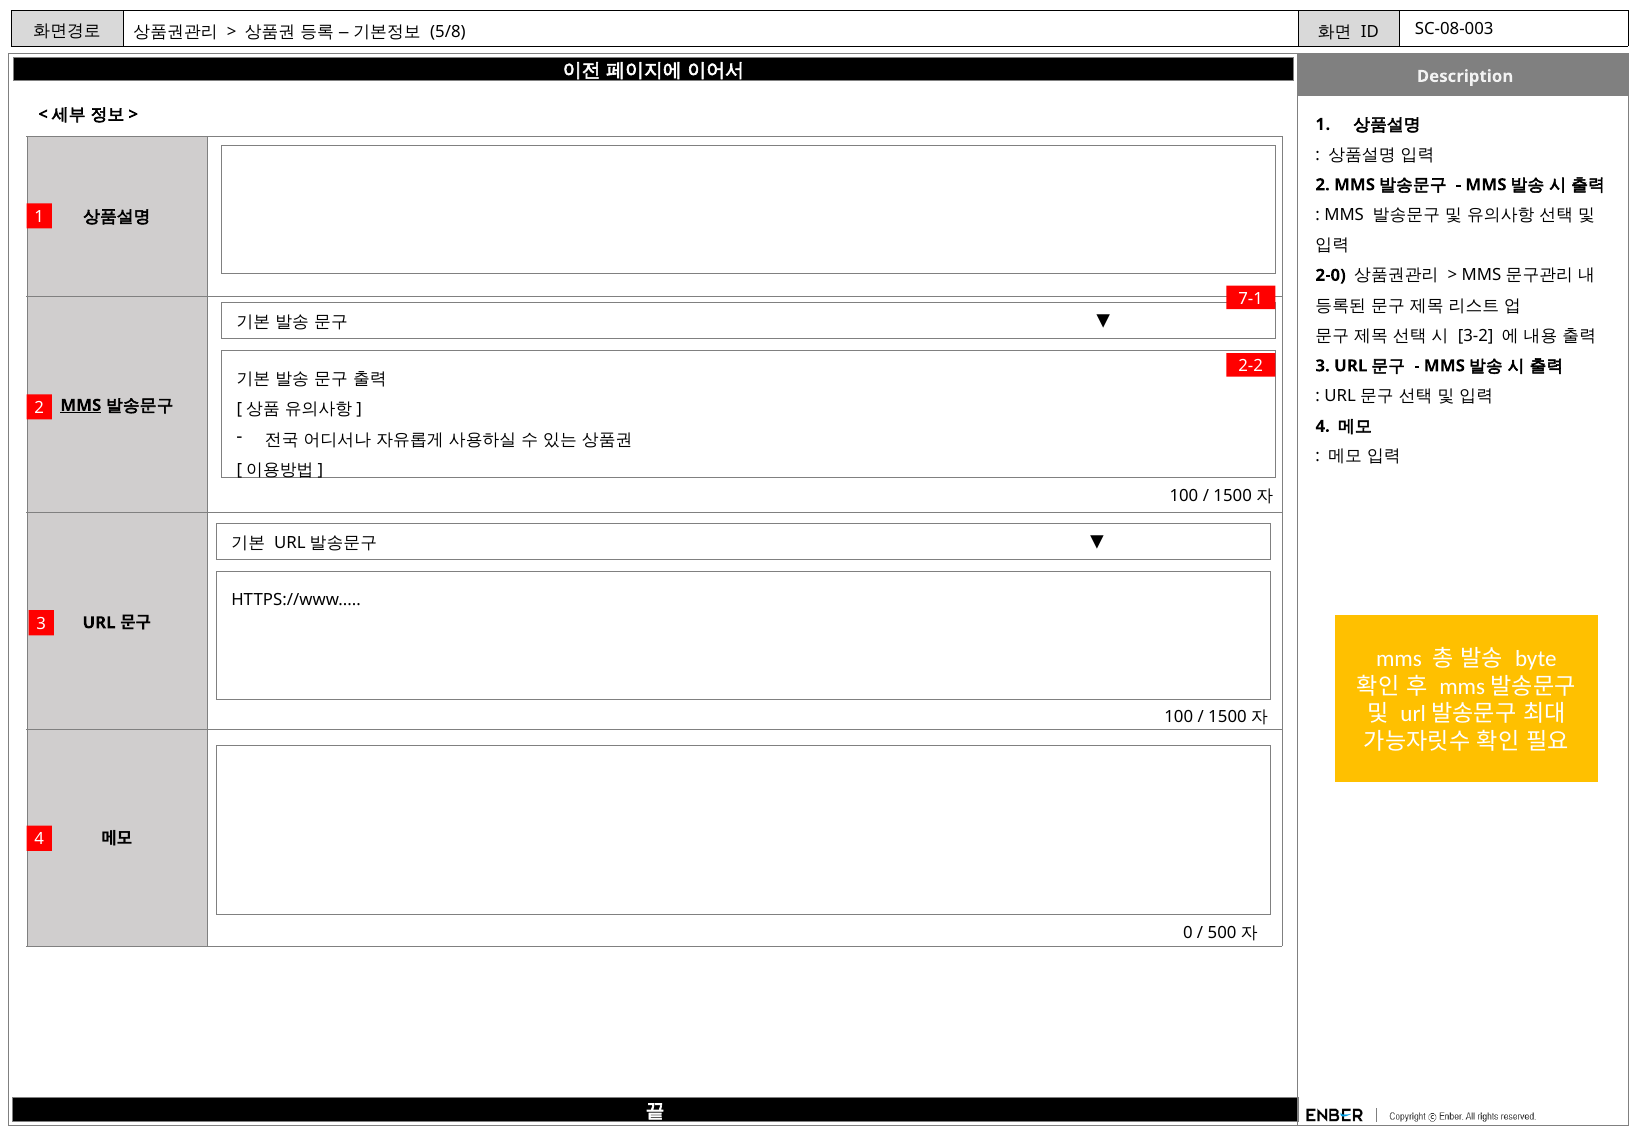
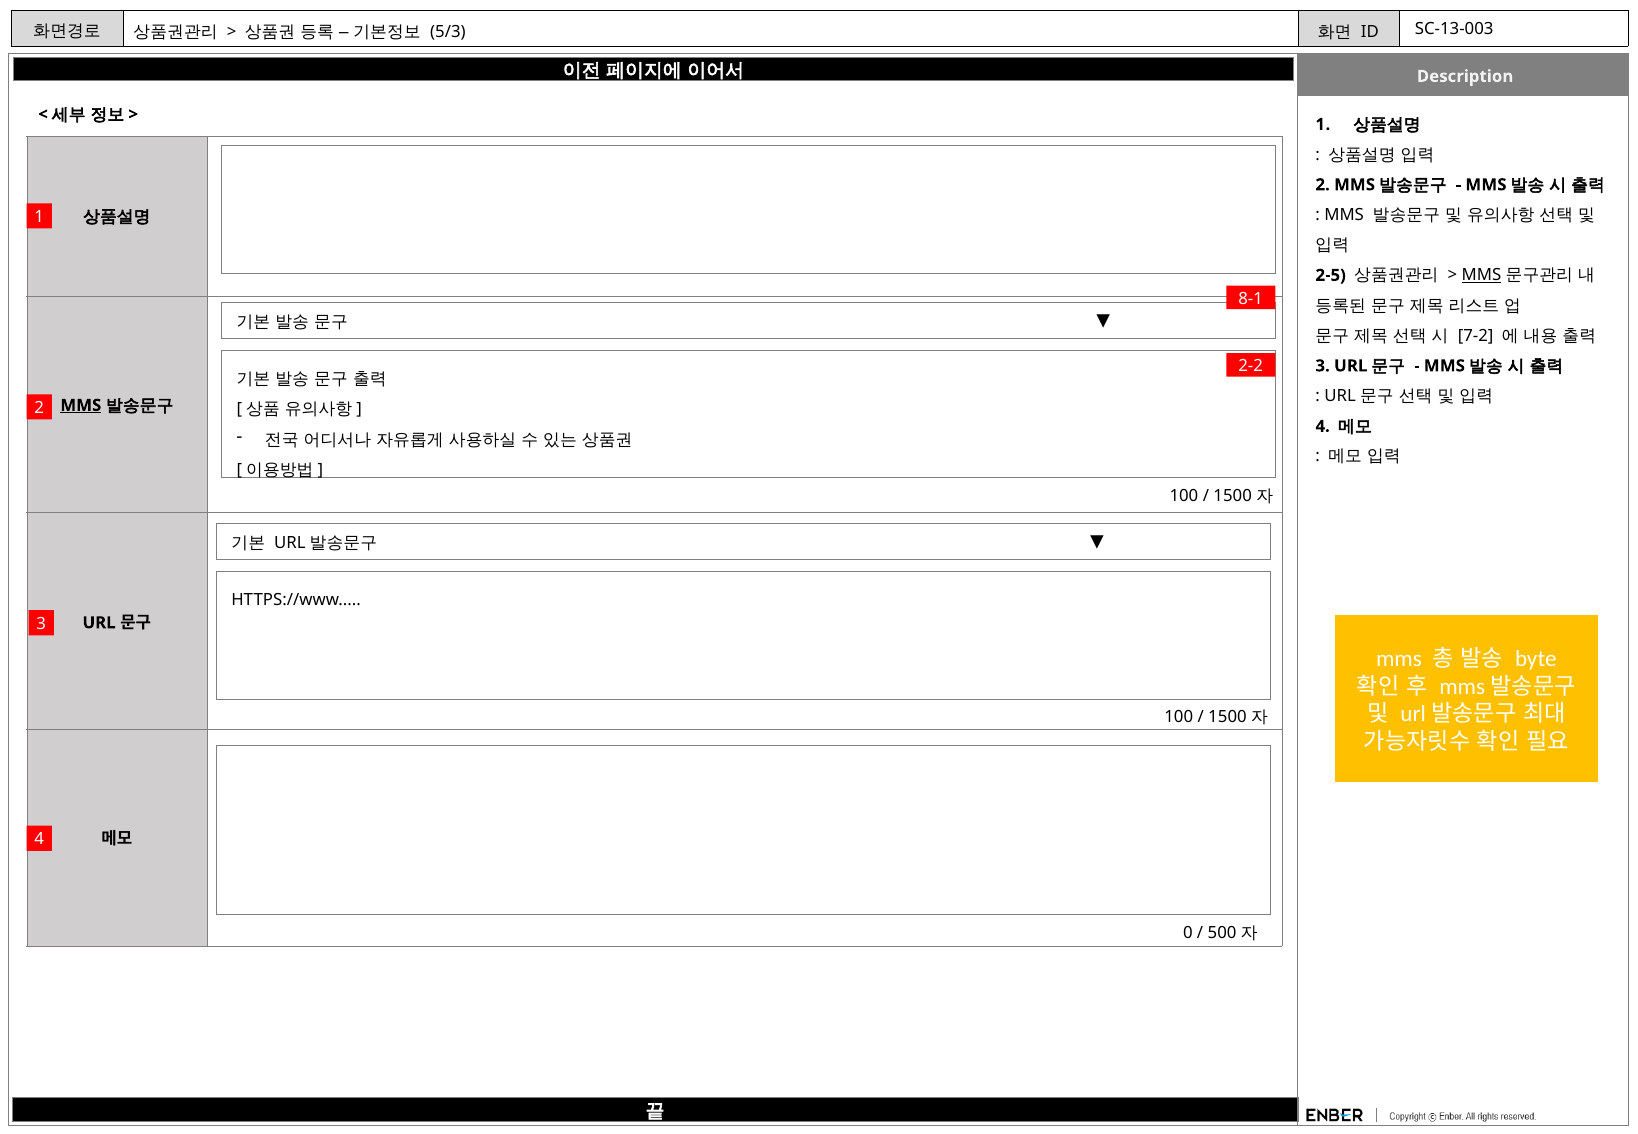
SC-08-003: SC-08-003 -> SC-13-003 (1454, 29)
5/8: 5/8 -> 5/3 (448, 32)
2-0: 2-0 -> 2-5 (1331, 275)
MMS underline: none -> present (1481, 275)
7-1: 7-1 -> 8-1 (1251, 298)
3-2: 3-2 -> 7-2 (1476, 336)
